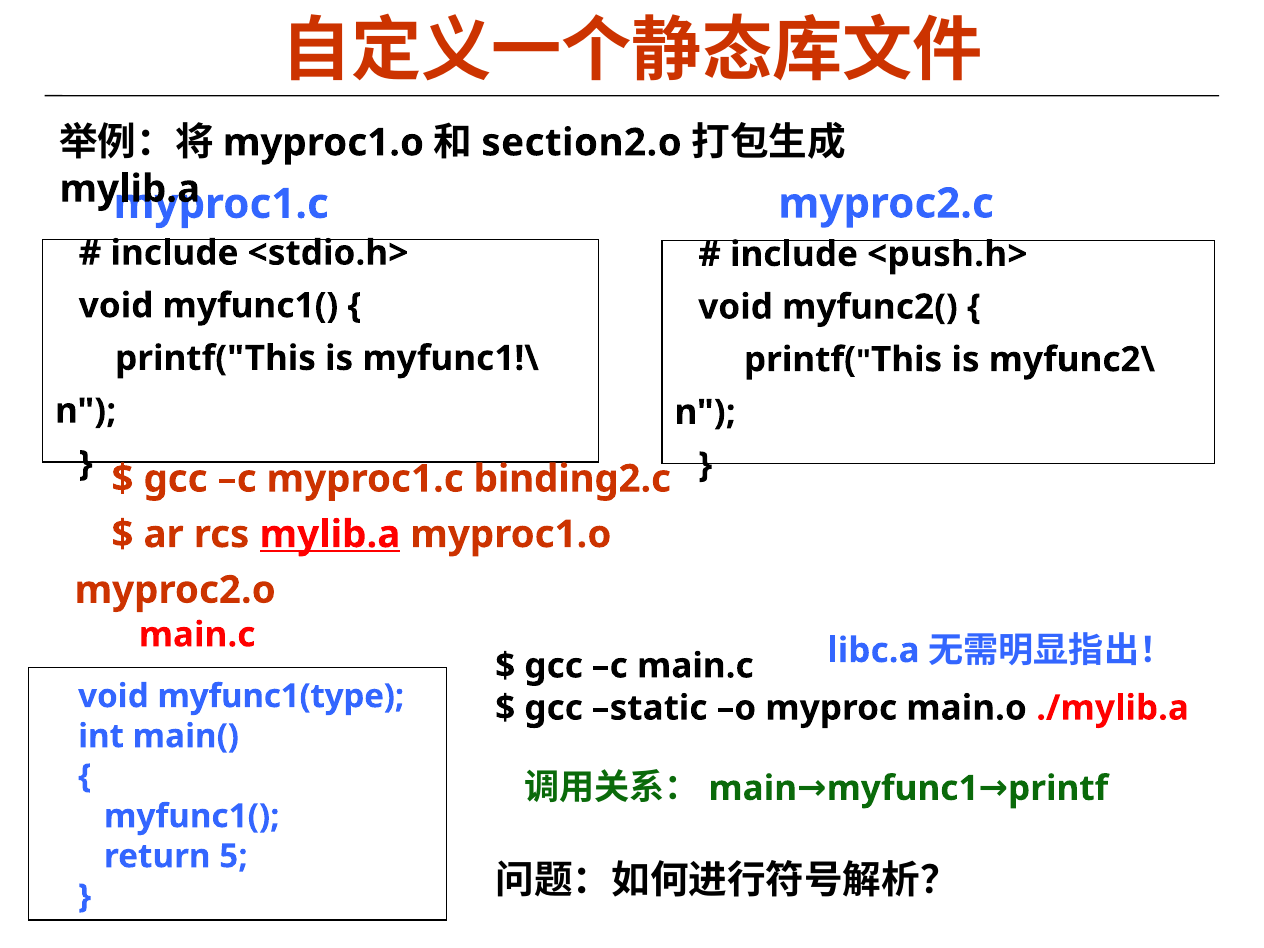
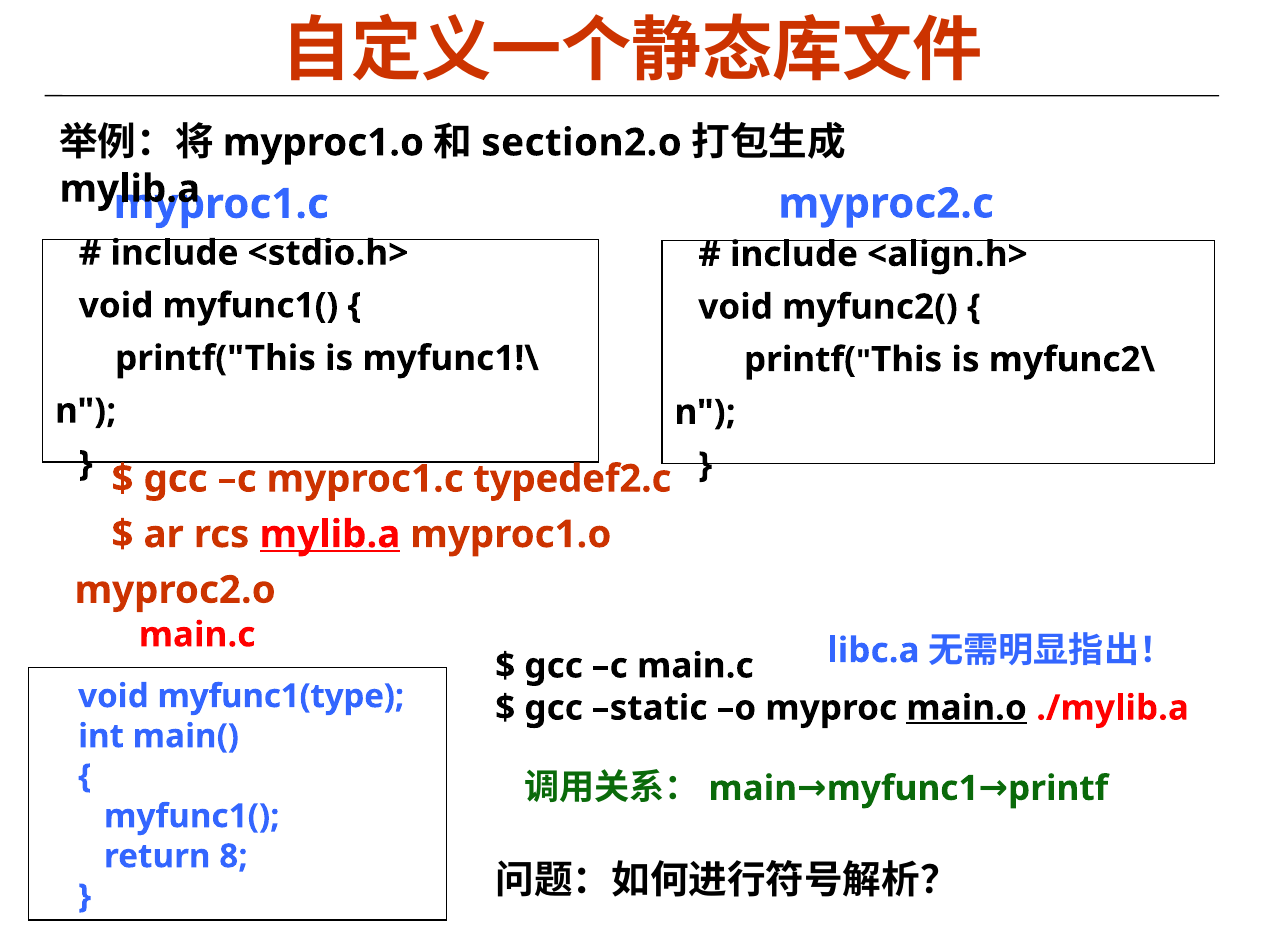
<push.h>: <push.h> -> <align.h> (947, 254)
binding2.c: binding2.c -> typedef2.c (572, 479)
main.o underline: none -> present (967, 708)
5: 5 -> 8 (233, 856)
